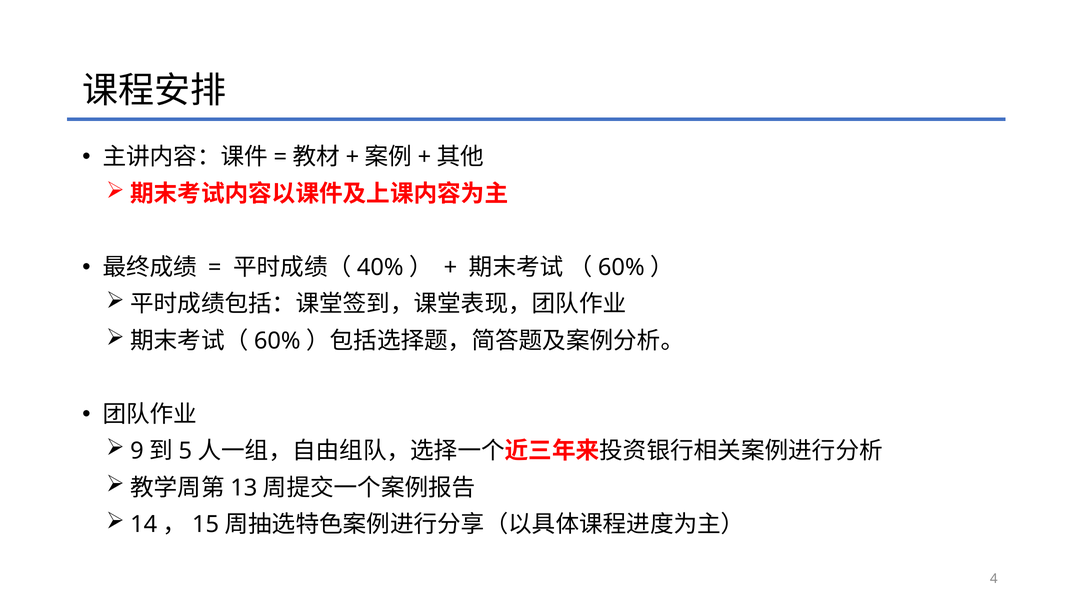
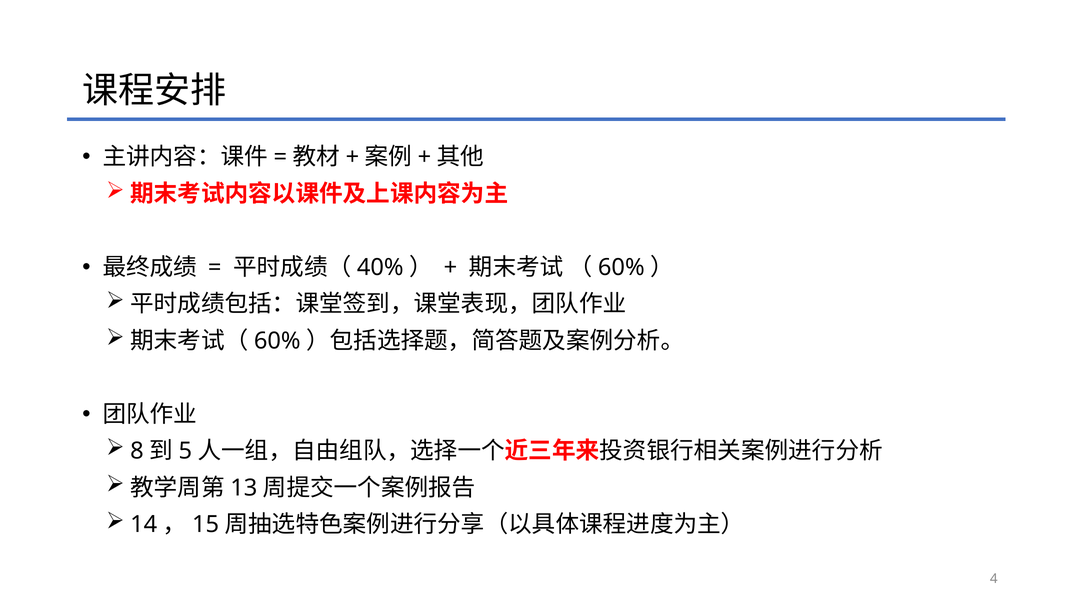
9: 9 -> 8 (137, 451)
